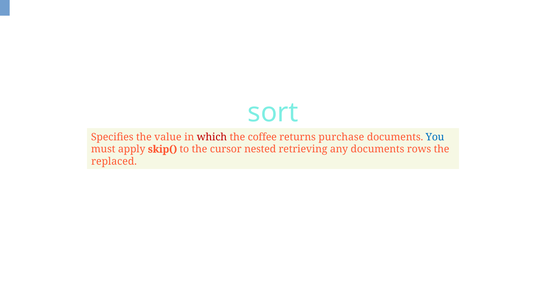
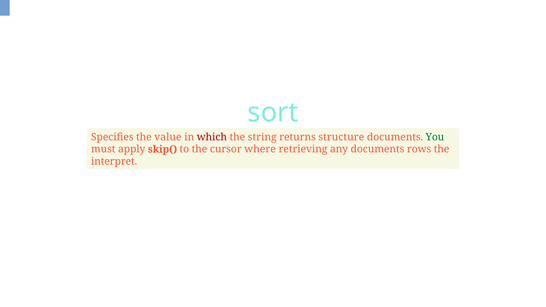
coffee: coffee -> string (262, 137)
purchase: purchase -> structure (341, 137)
You colour: blue -> green (435, 137)
nested: nested -> where (260, 149)
replaced: replaced -> interpret (114, 162)
